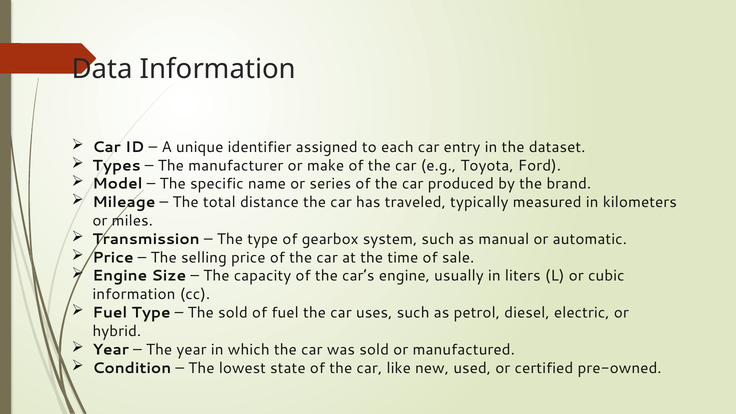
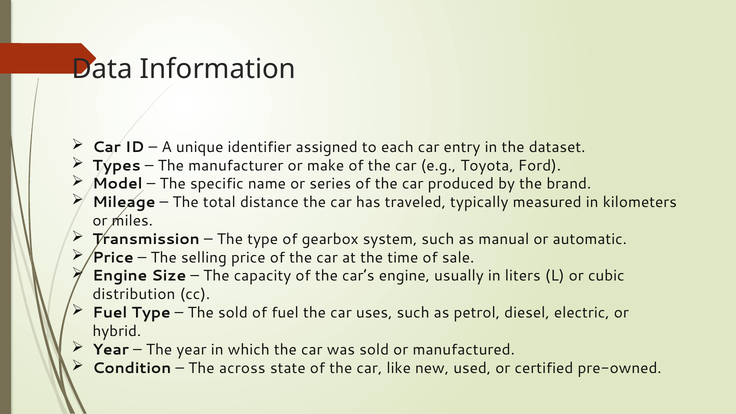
information: information -> distribution (134, 294)
lowest: lowest -> across (242, 368)
